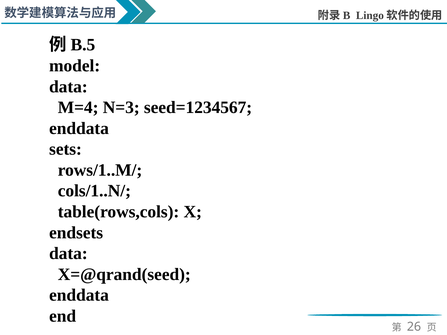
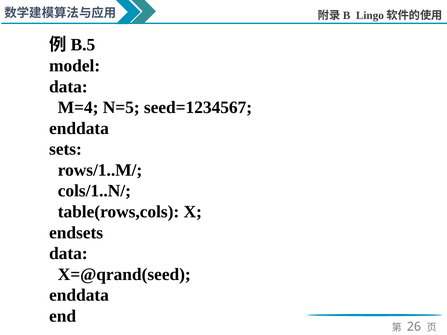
N=3: N=3 -> N=5 (121, 108)
